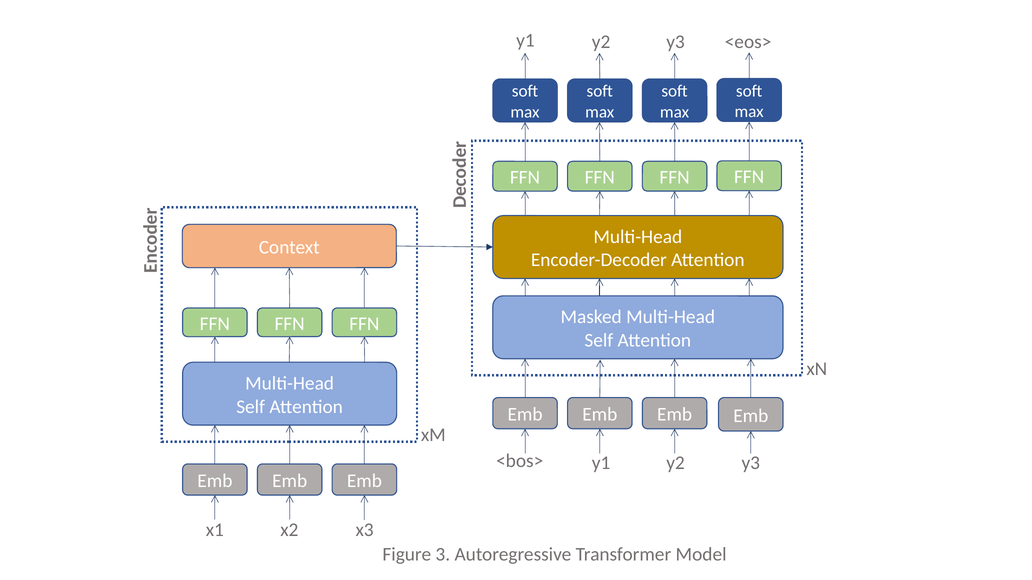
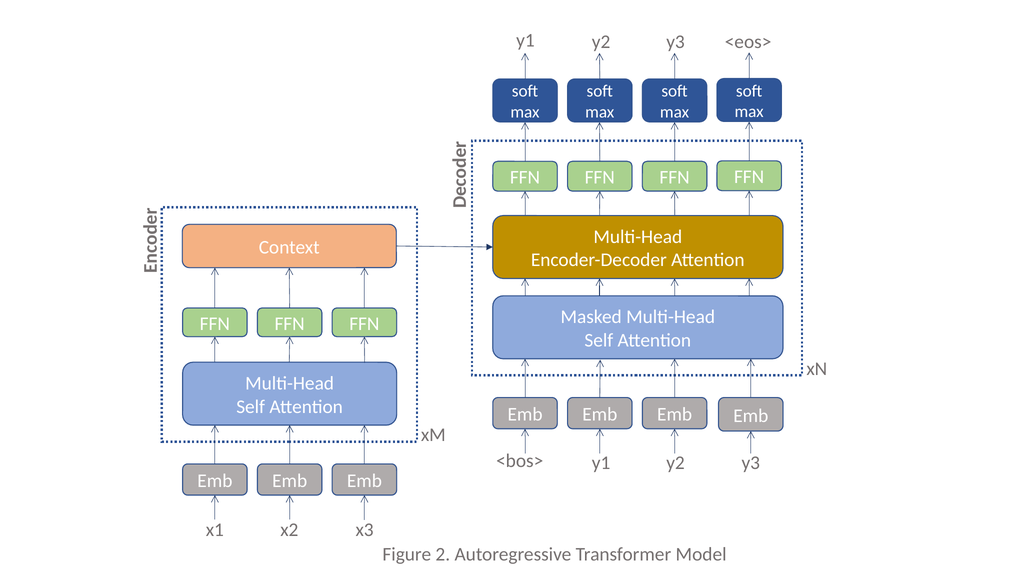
3: 3 -> 2 (443, 555)
